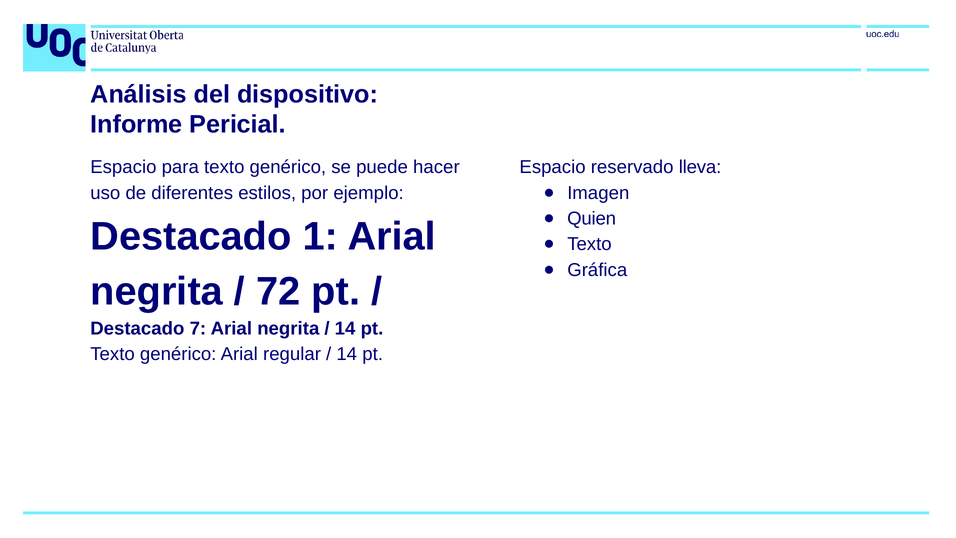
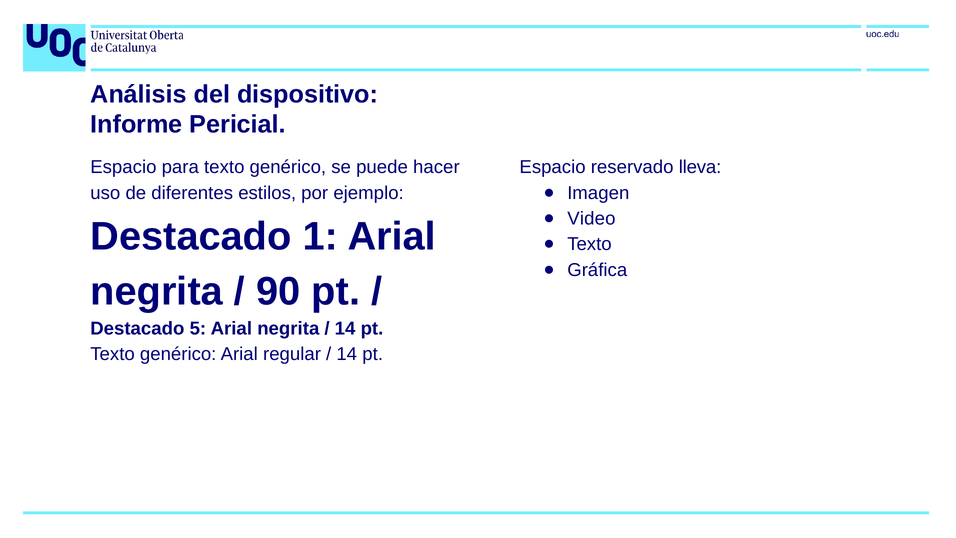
Quien: Quien -> Video (591, 218)
72: 72 -> 90 (278, 291)
7: 7 -> 5 (198, 328)
